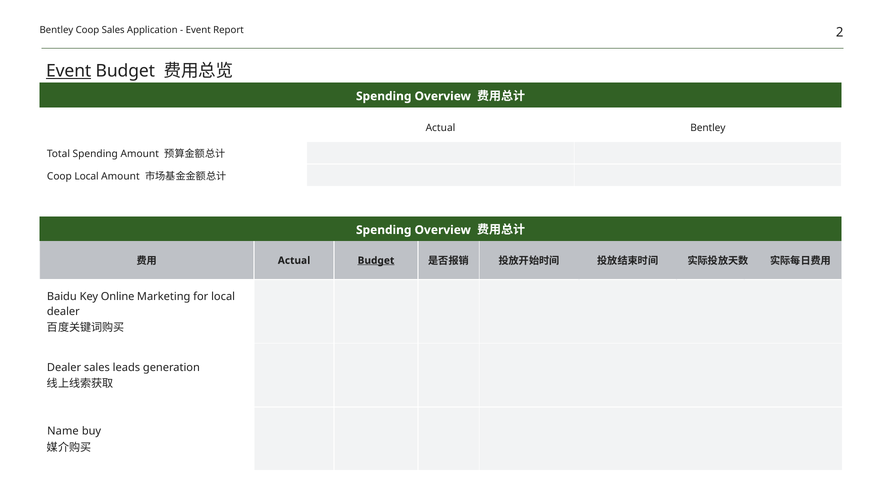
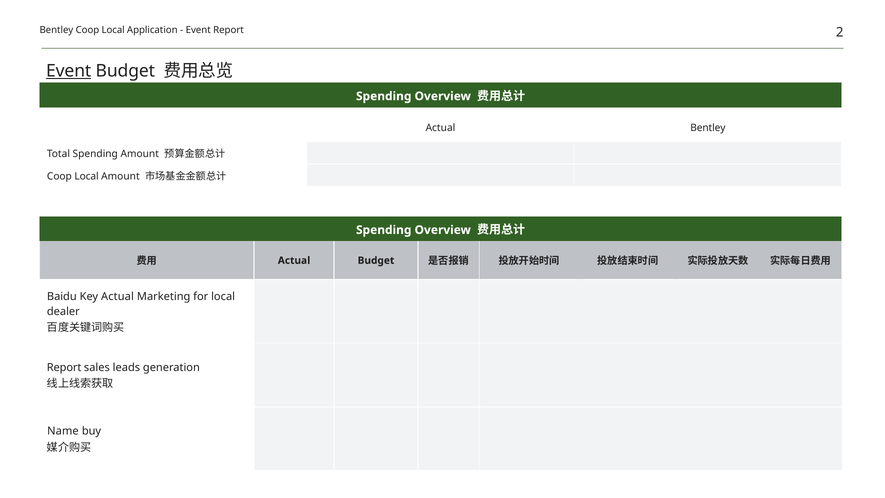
Bentley Coop Sales: Sales -> Local (113, 30)
Budget underline: present -> none (376, 260)
Key Online: Online -> Actual (117, 296)
Dealer: Dealer -> Report (64, 368)
